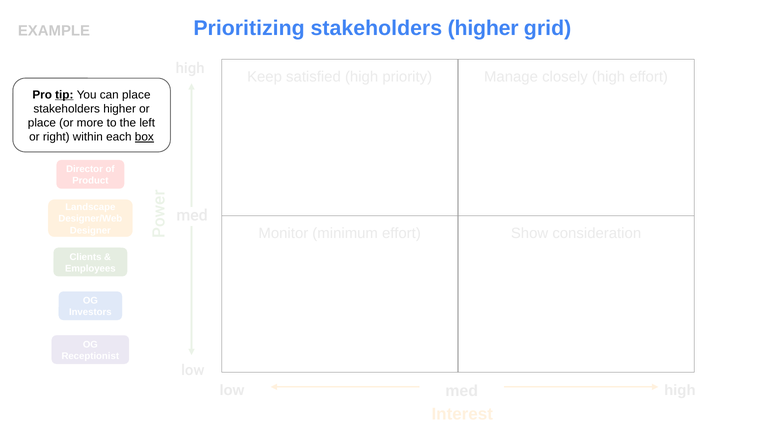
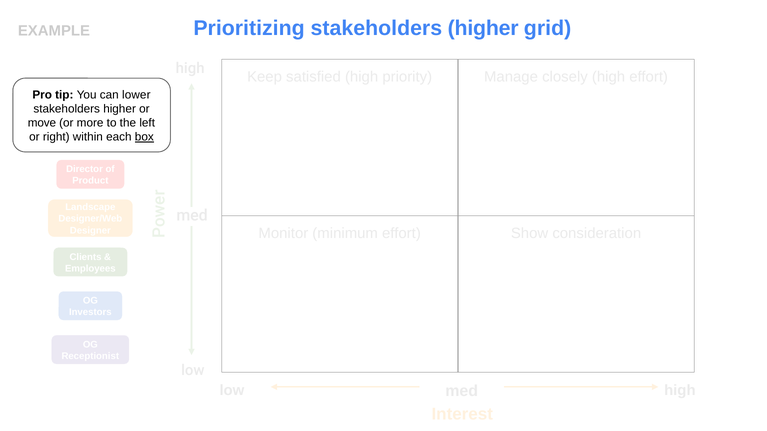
tip underline: present -> none (64, 95)
can place: place -> lower (136, 95)
place: place -> move (42, 123)
